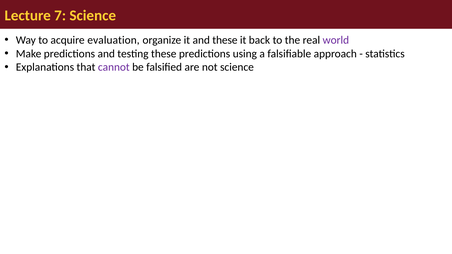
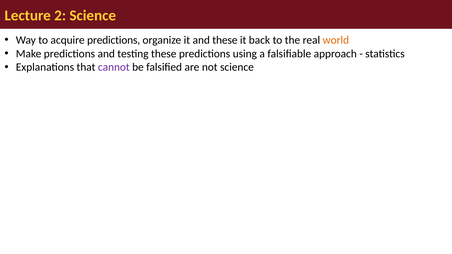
7: 7 -> 2 (60, 15)
acquire evaluation: evaluation -> predictions (114, 40)
world colour: purple -> orange (336, 40)
